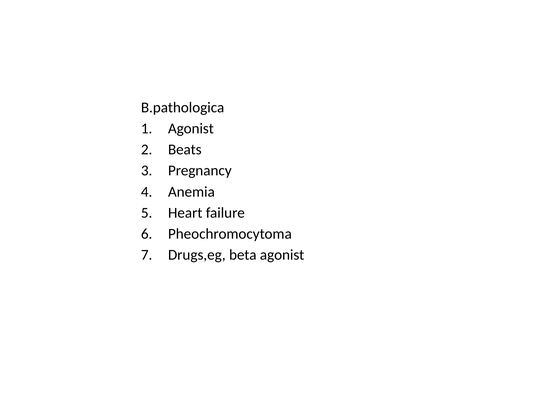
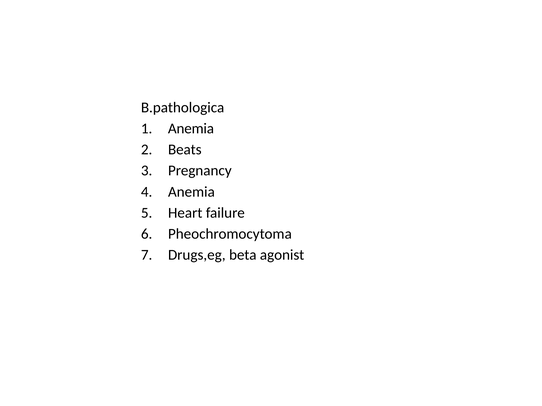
Agonist: Agonist -> Anemia (191, 129)
